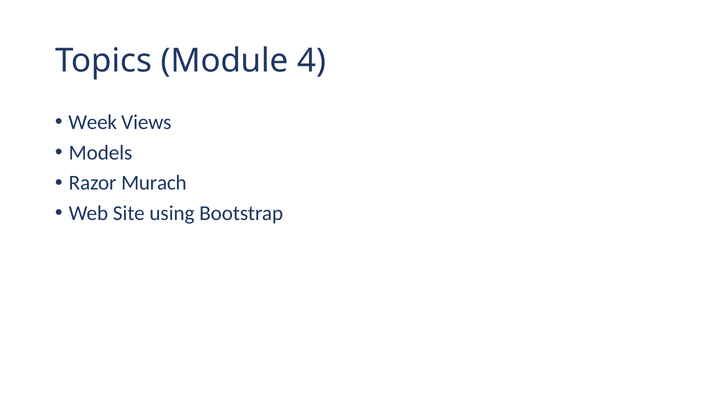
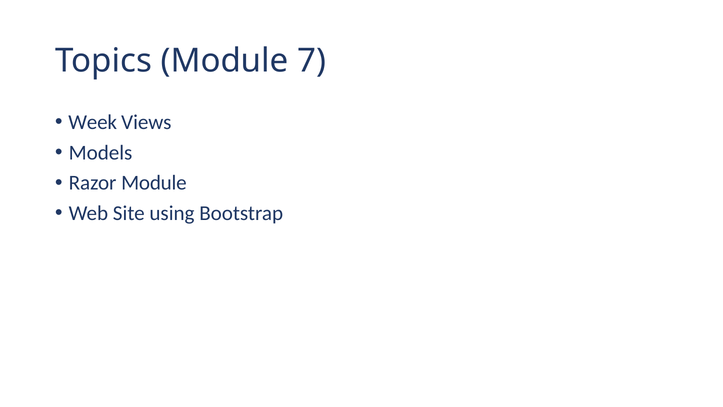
4: 4 -> 7 (312, 61)
Razor Murach: Murach -> Module (154, 183)
